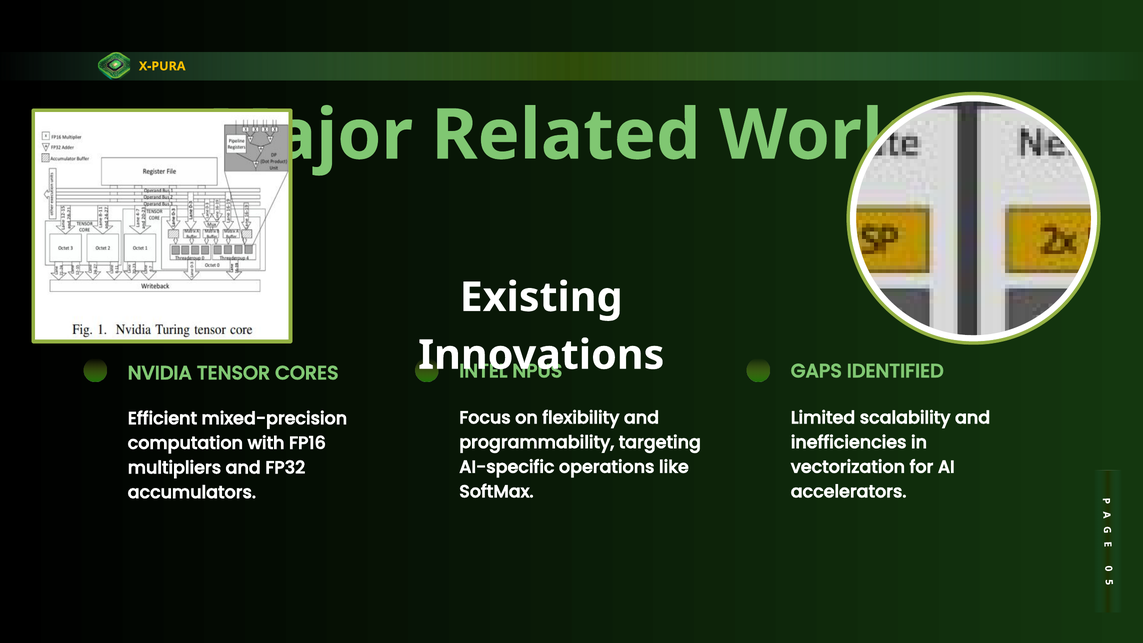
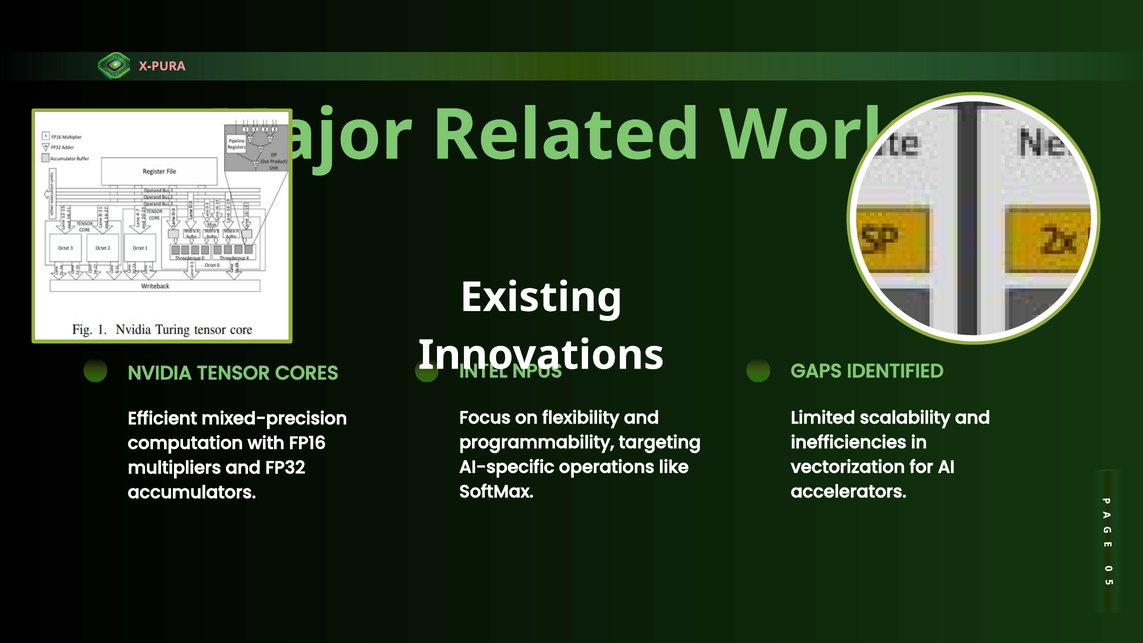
X-PURA colour: yellow -> pink (162, 66)
